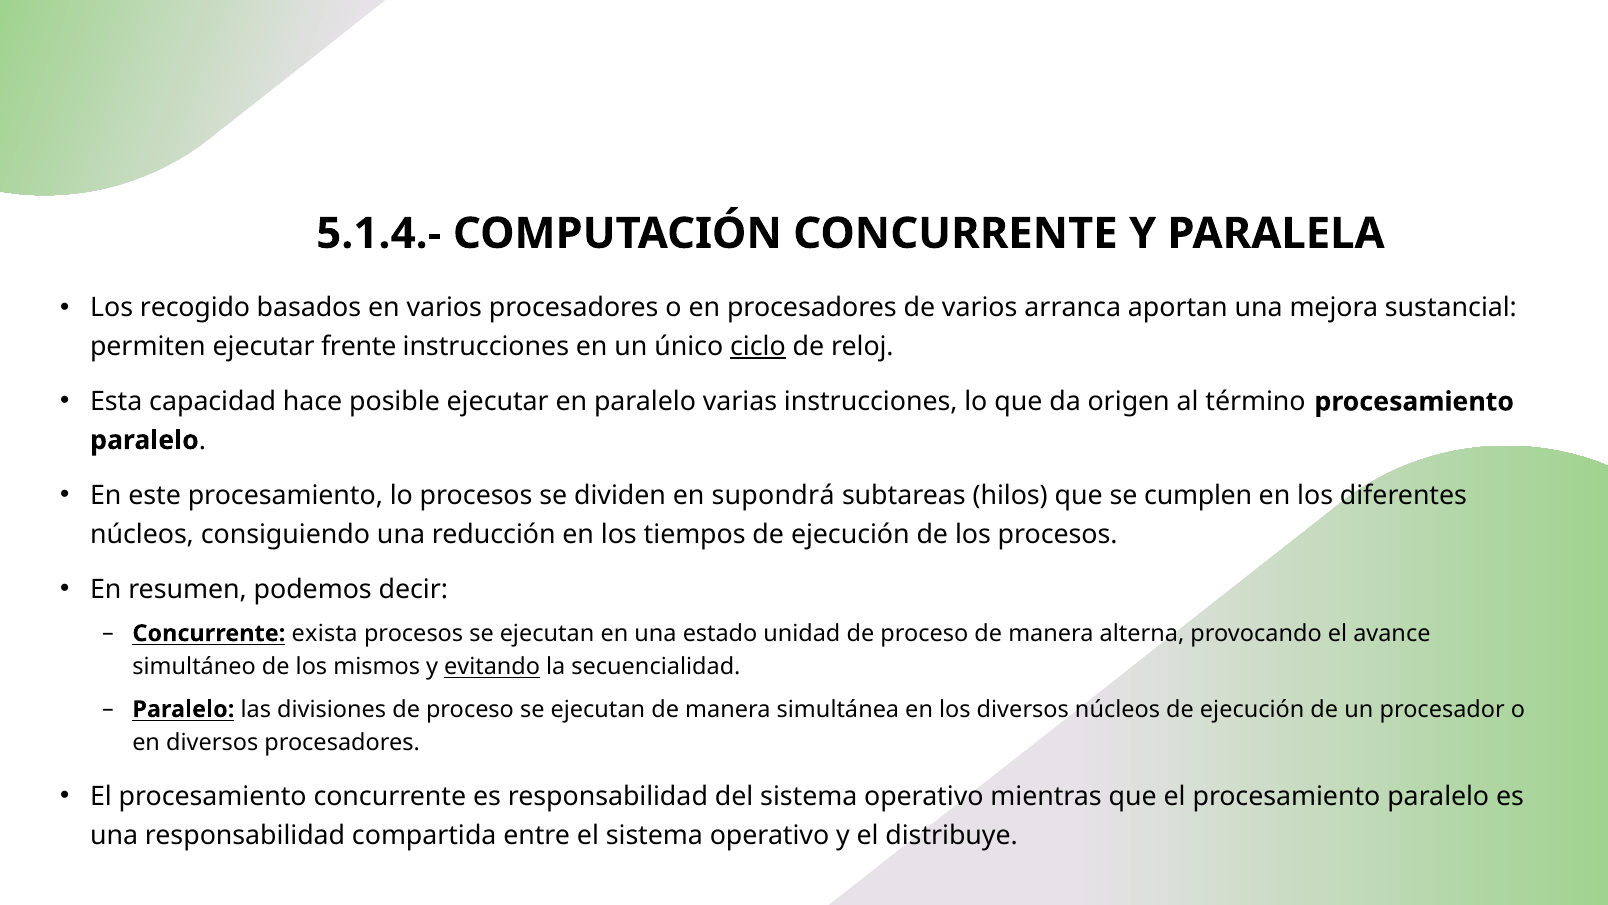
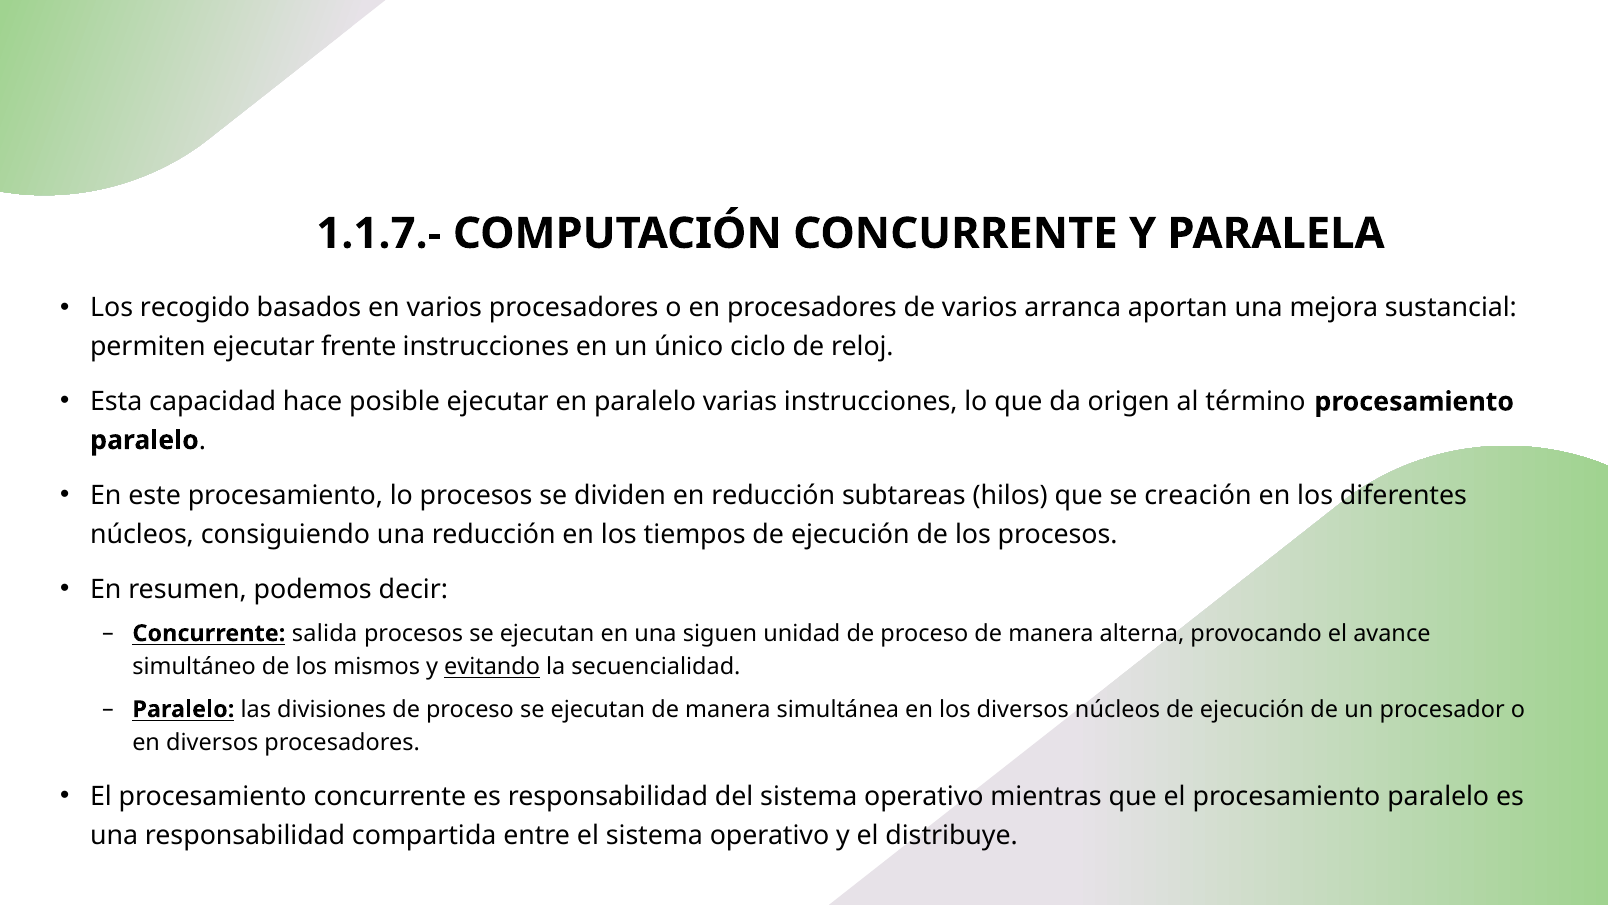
5.1.4.-: 5.1.4.- -> 1.1.7.- (379, 233)
ciclo underline: present -> none (758, 346)
en supondrá: supondrá -> reducción (773, 495)
cumplen: cumplen -> creación (1198, 495)
exista: exista -> salida (325, 633)
estado: estado -> siguen (720, 633)
